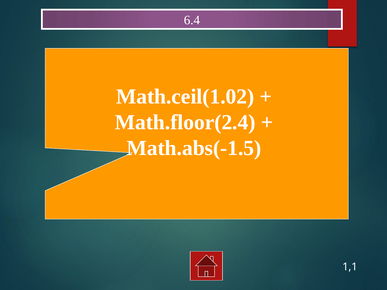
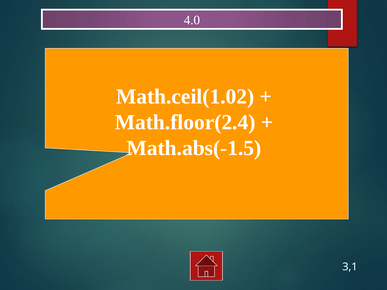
6.4: 6.4 -> 4.0 (192, 20)
1,1: 1,1 -> 3,1 (350, 267)
